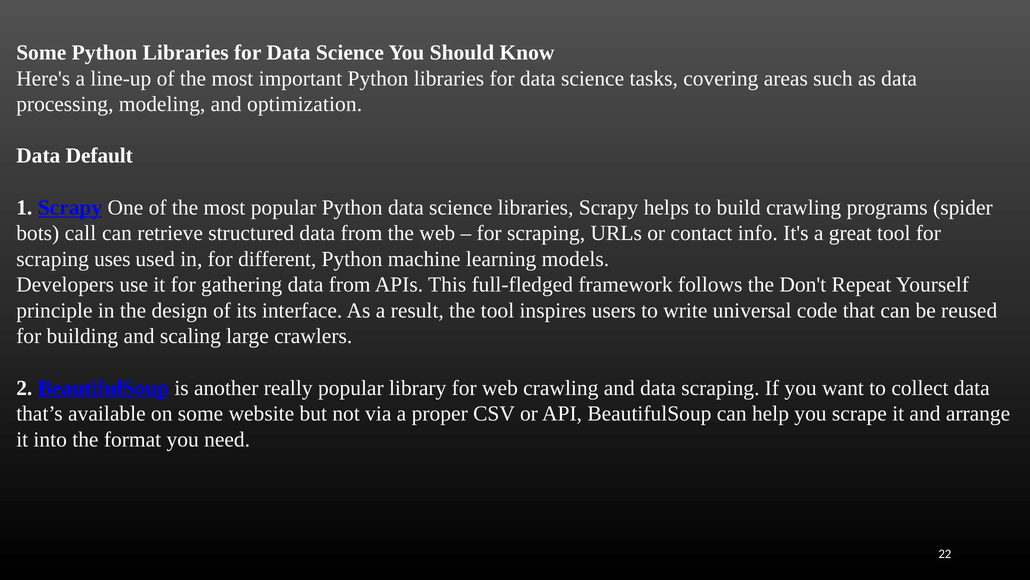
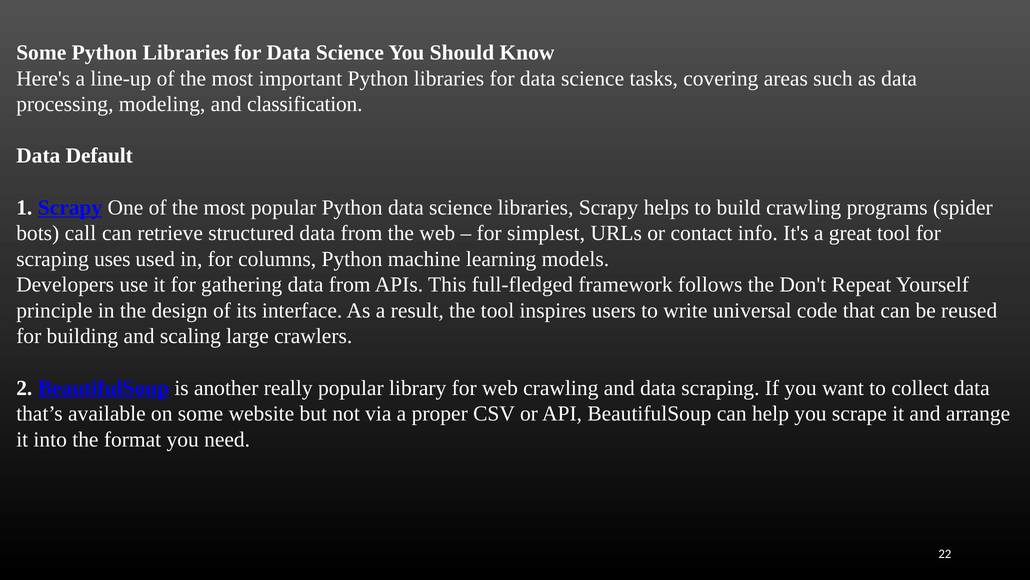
optimization: optimization -> classification (305, 104)
scraping: scraping -> simplest (546, 233)
different: different -> columns (277, 259)
